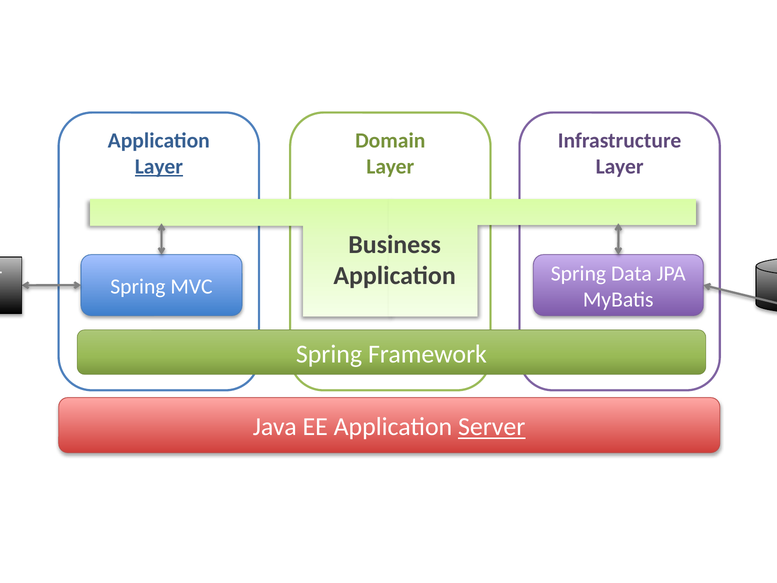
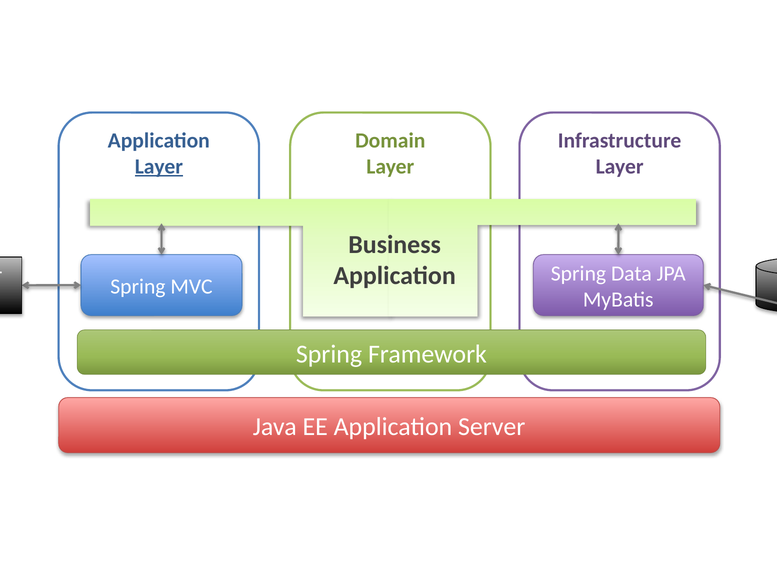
Server underline: present -> none (492, 427)
